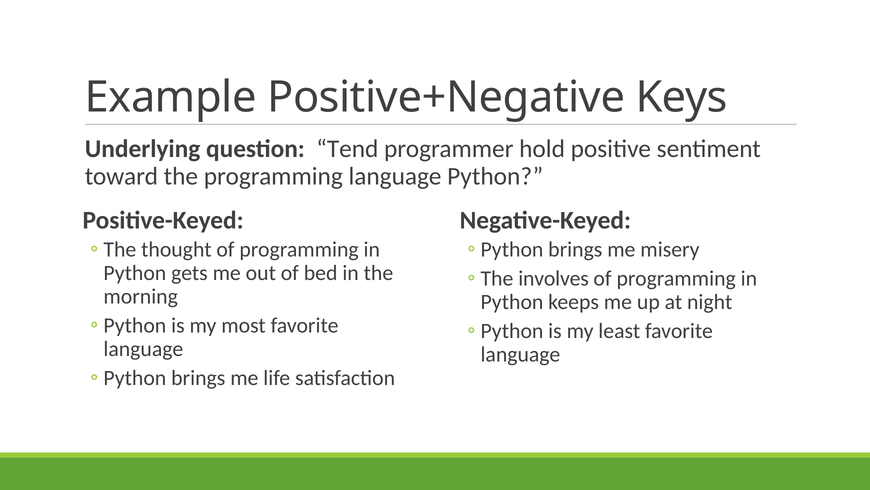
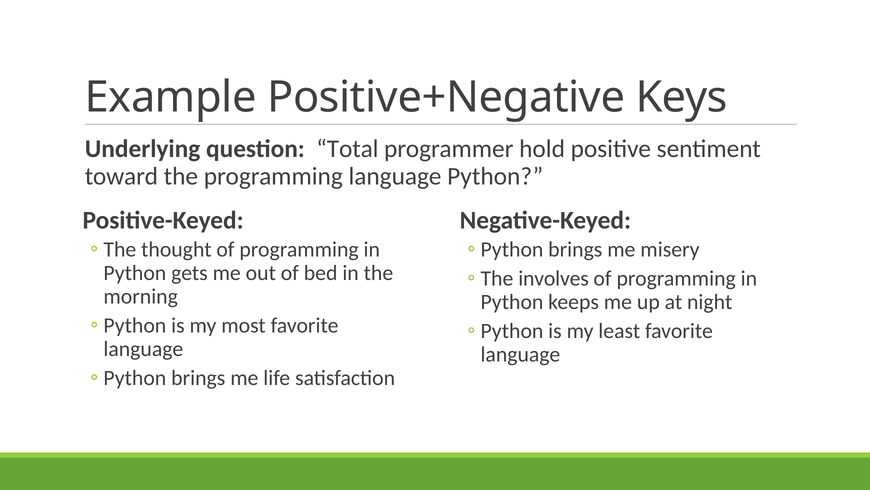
Tend: Tend -> Total (347, 149)
